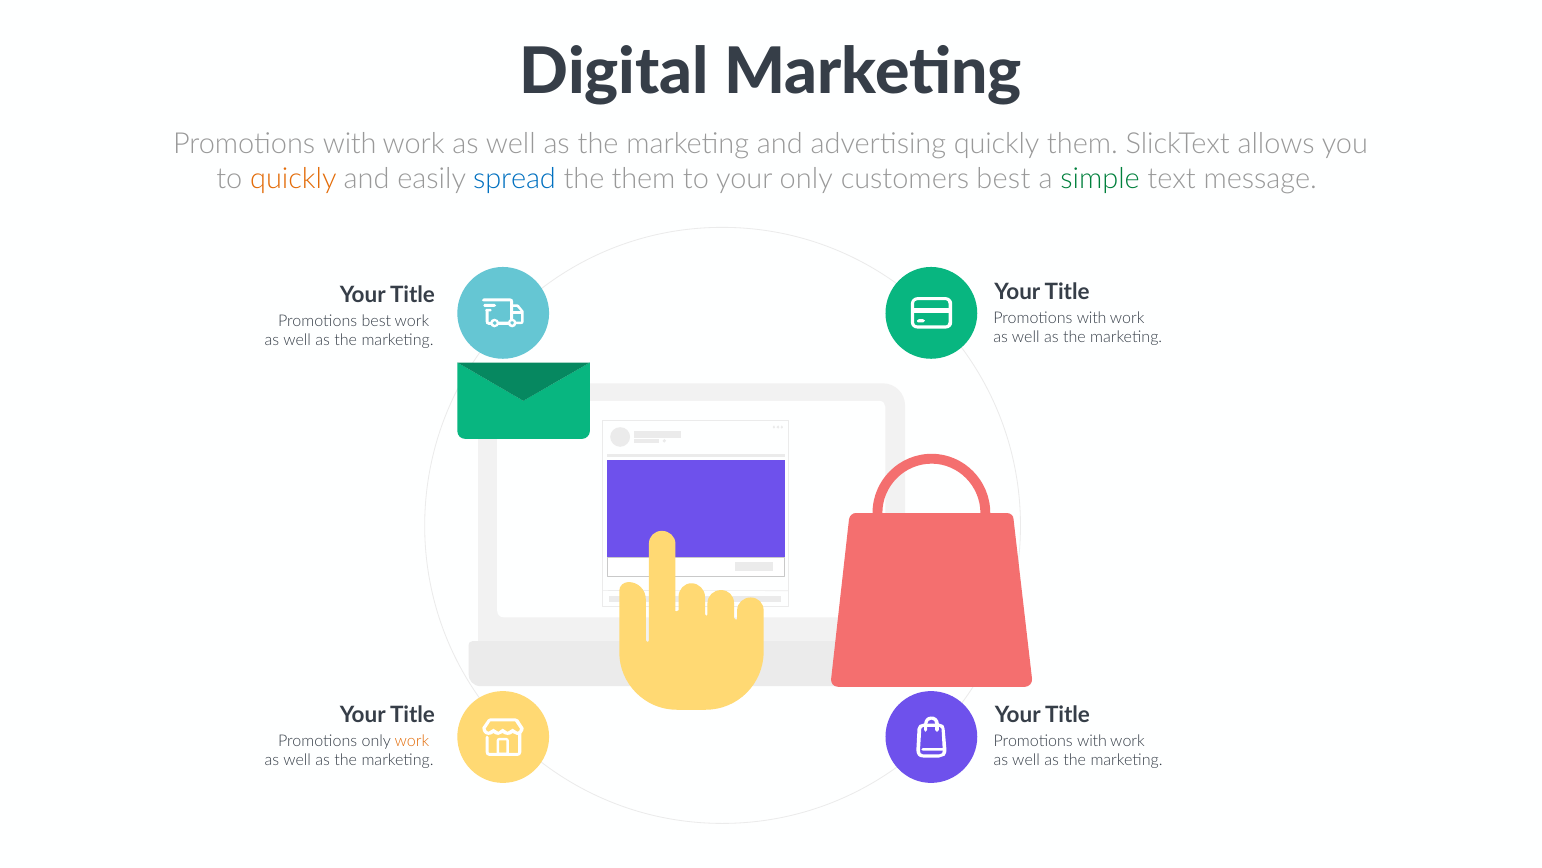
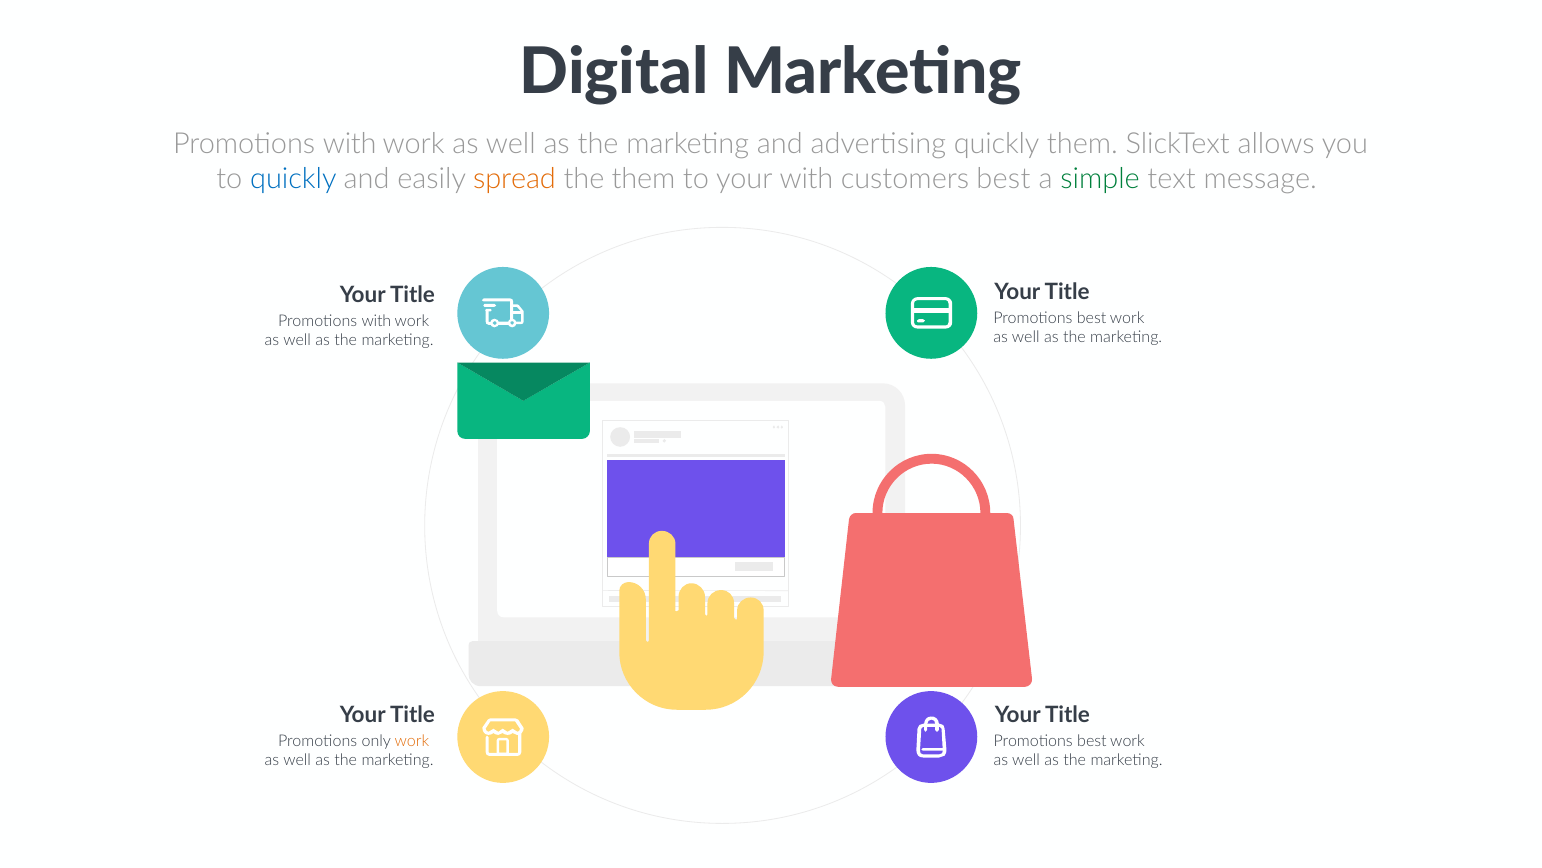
quickly colour: orange -> blue (293, 179)
spread colour: blue -> orange (514, 179)
your only: only -> with (806, 179)
with: with -> best (1092, 318)
best: best -> with (376, 321)
with: with -> best (1092, 741)
